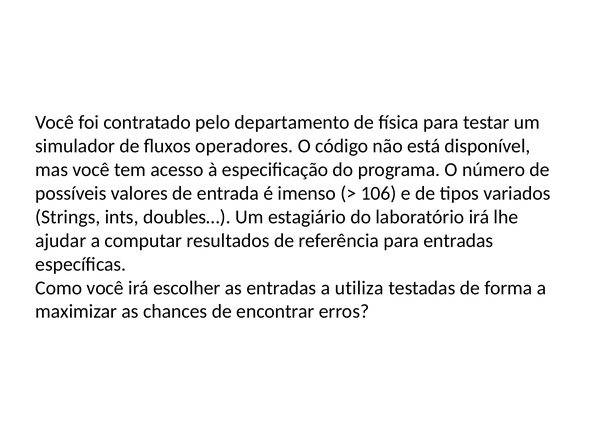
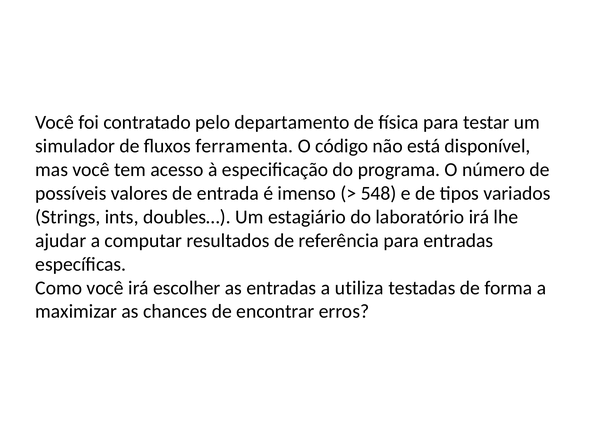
operadores: operadores -> ferramenta (244, 146)
106: 106 -> 548 (379, 193)
